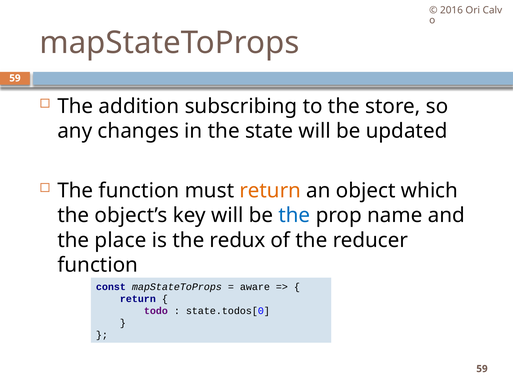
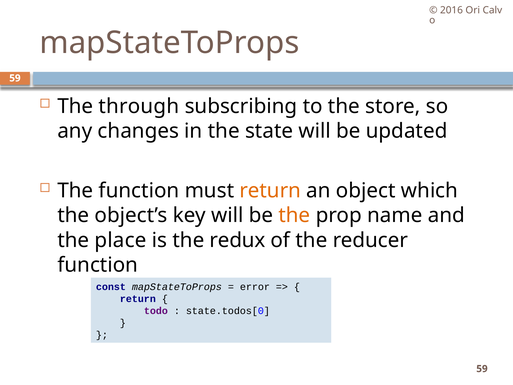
addition: addition -> through (139, 106)
the colour: blue -> orange (294, 215)
aware: aware -> error (255, 287)
